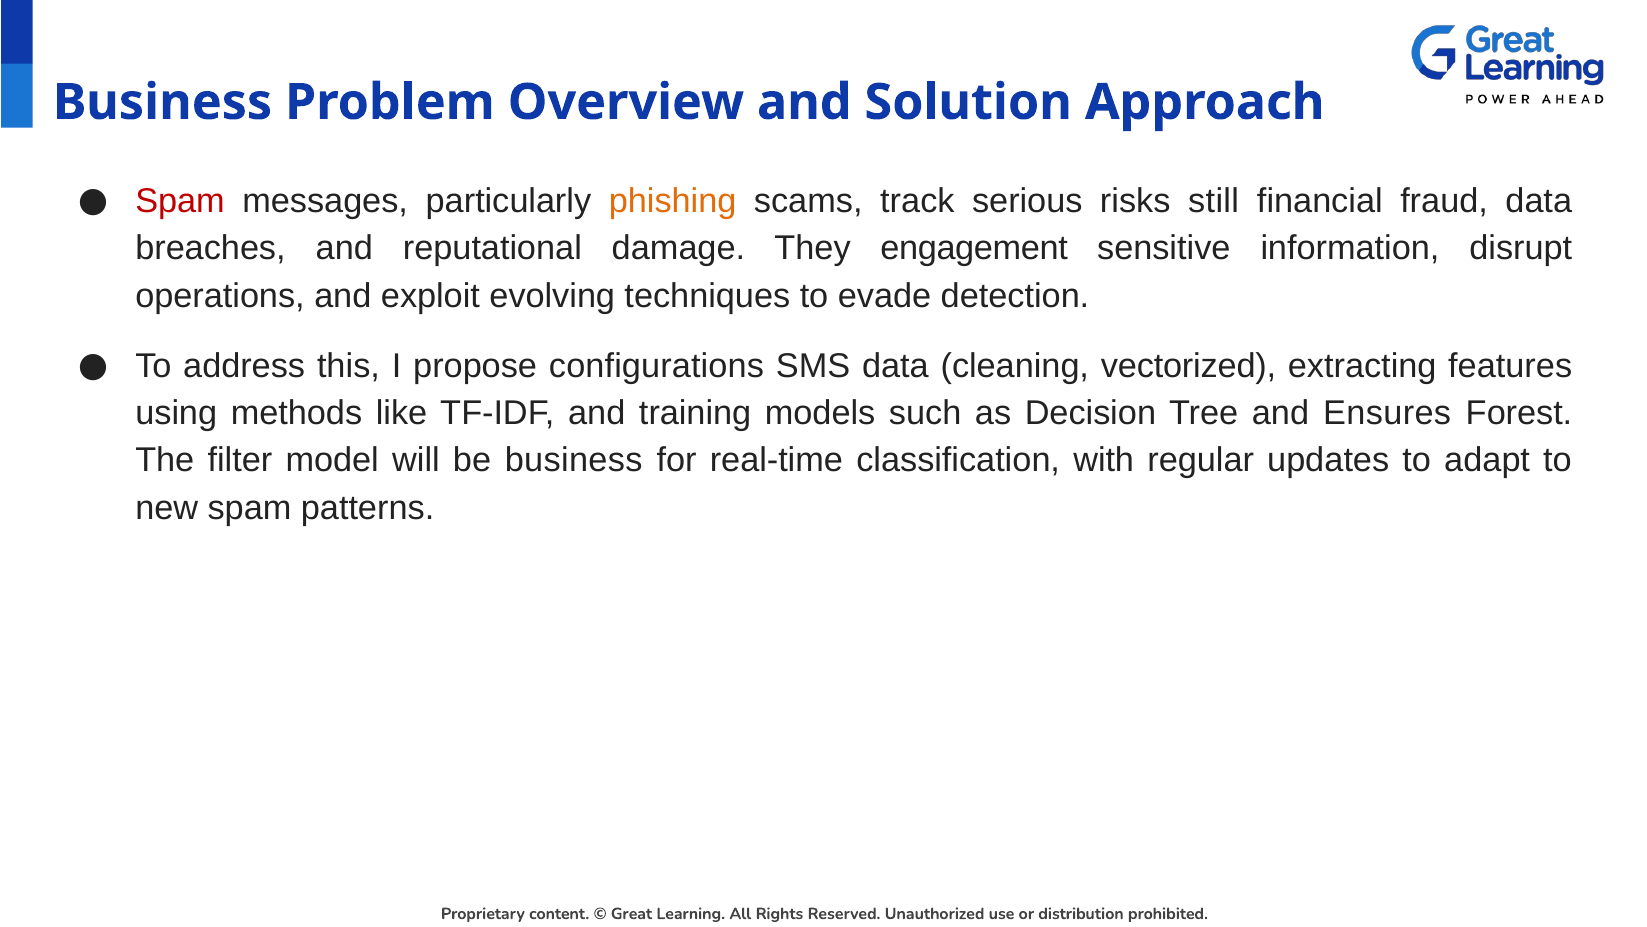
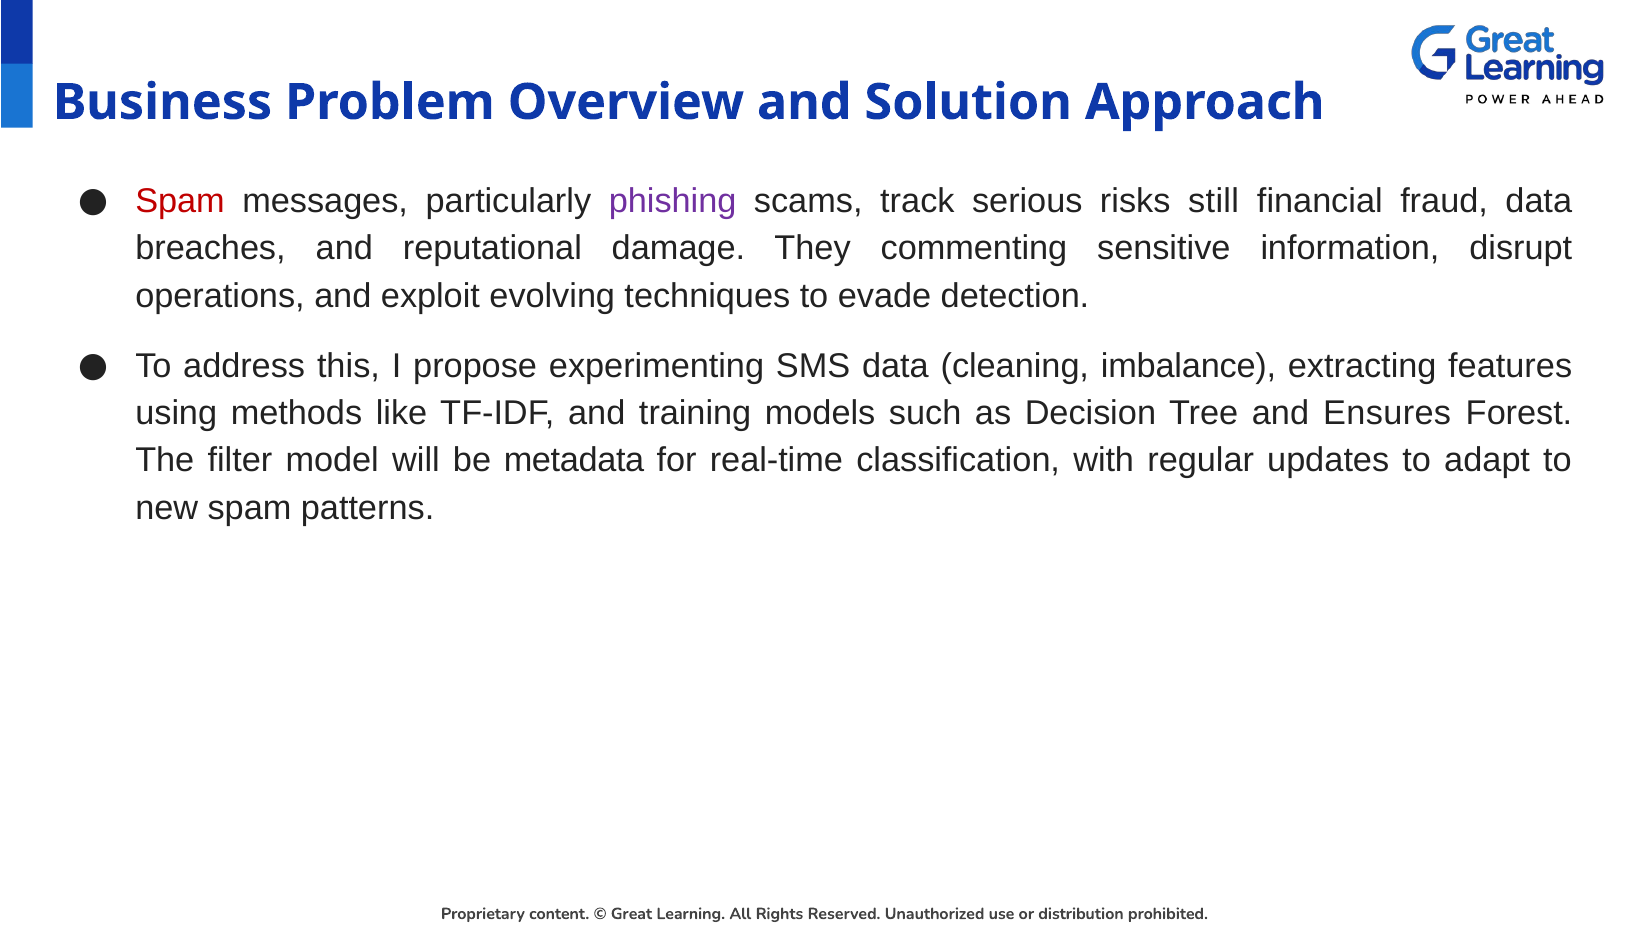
phishing colour: orange -> purple (673, 201)
engagement: engagement -> commenting (974, 248)
configurations: configurations -> experimenting (657, 366)
vectorized: vectorized -> imbalance (1189, 366)
be business: business -> metadata (574, 460)
